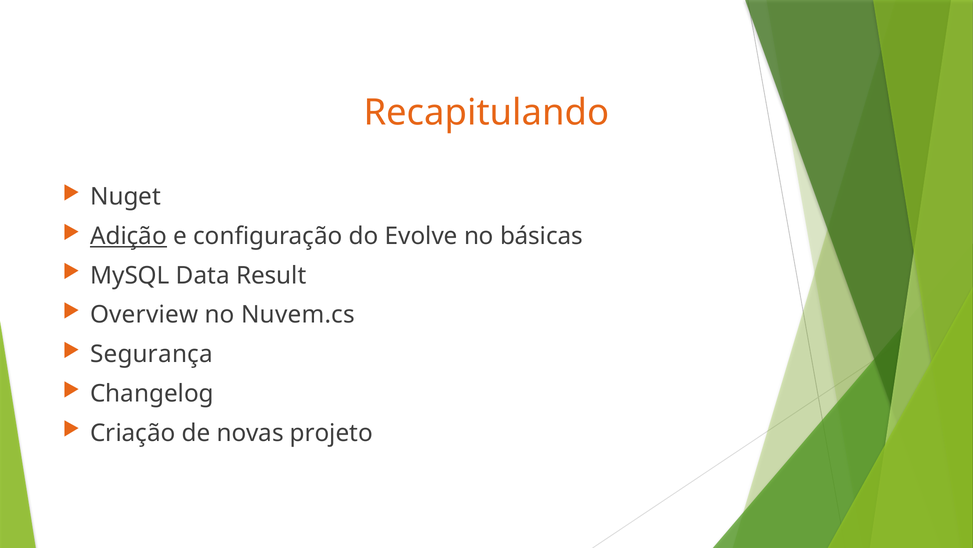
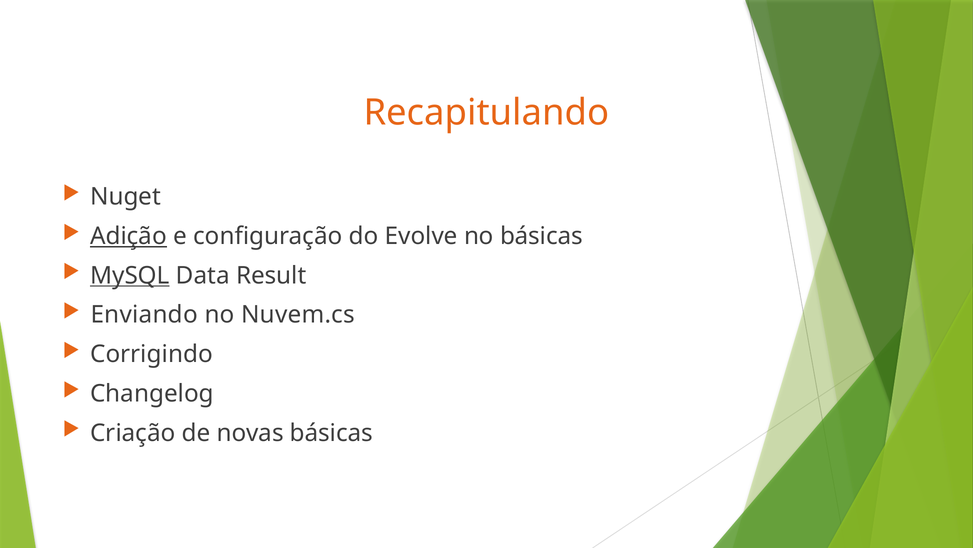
MySQL underline: none -> present (130, 275)
Overview: Overview -> Enviando (144, 314)
Segurança: Segurança -> Corrigindo (152, 354)
novas projeto: projeto -> básicas (331, 432)
